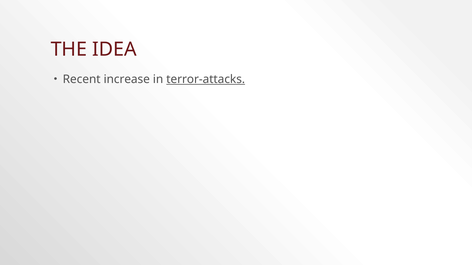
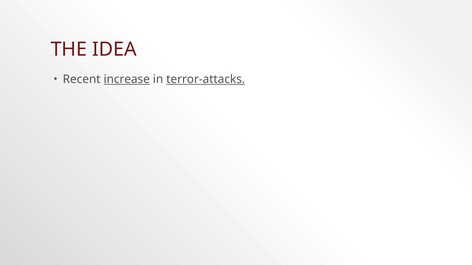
increase underline: none -> present (127, 80)
